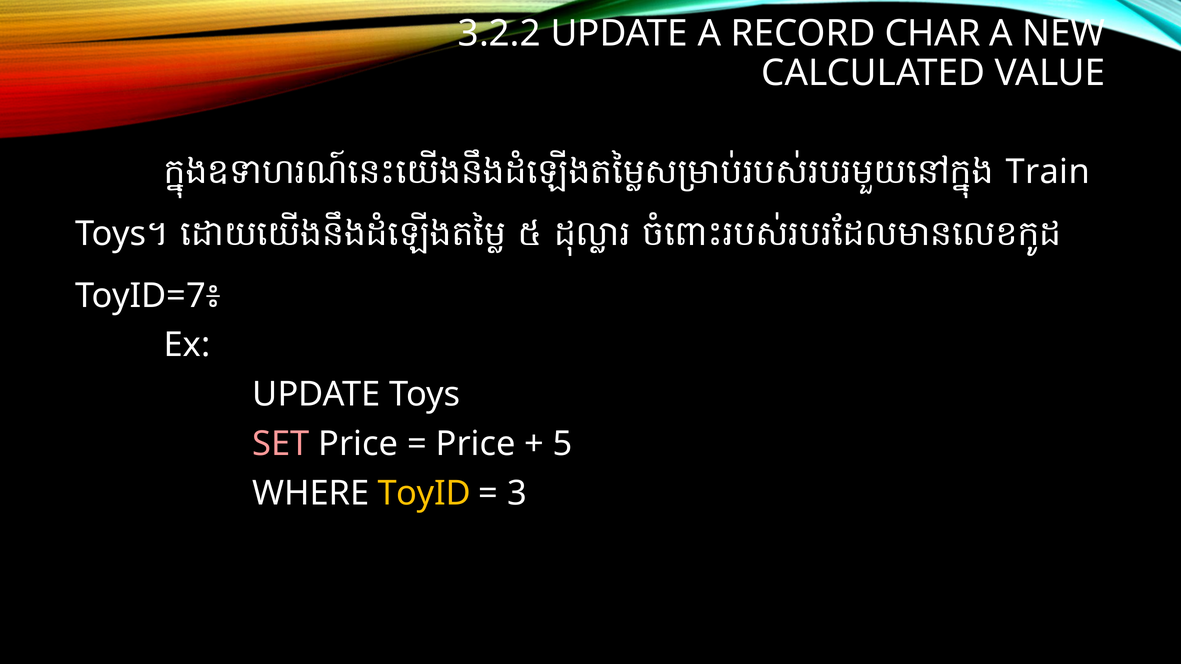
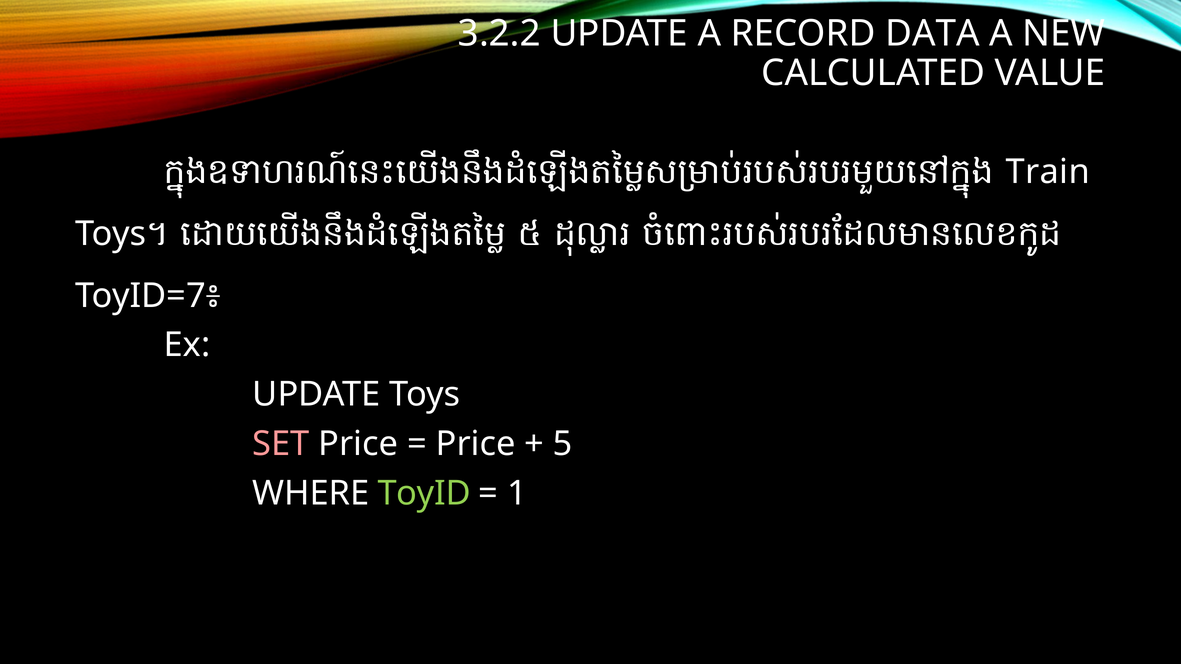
CHAR: CHAR -> DATA (932, 33)
ToyID colour: yellow -> light green (424, 494)
3: 3 -> 1 (517, 494)
